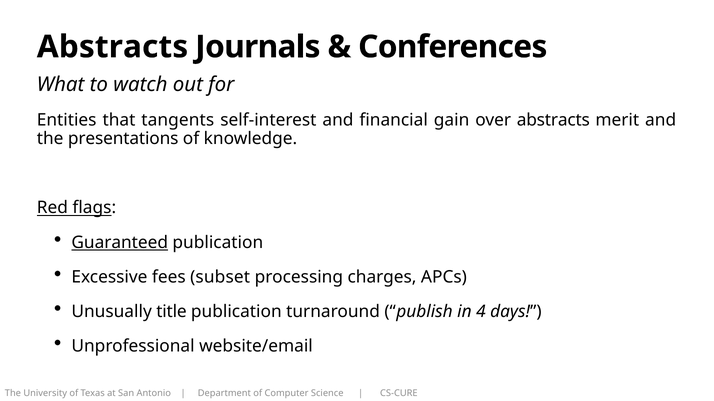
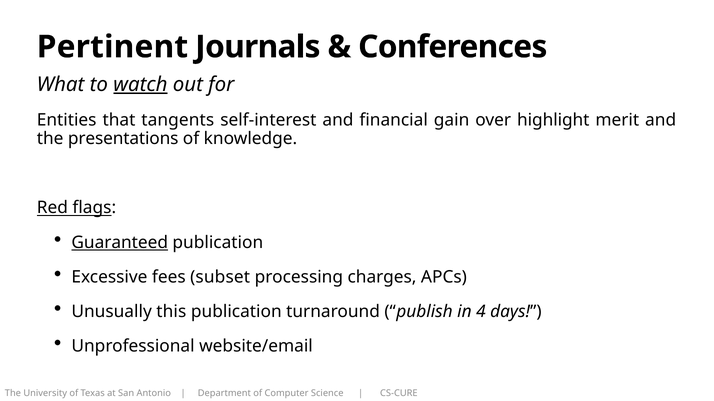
Abstracts: Abstracts -> Pertinent (112, 47)
watch underline: none -> present (140, 85)
over abstracts: abstracts -> highlight (553, 120)
title: title -> this (171, 312)
